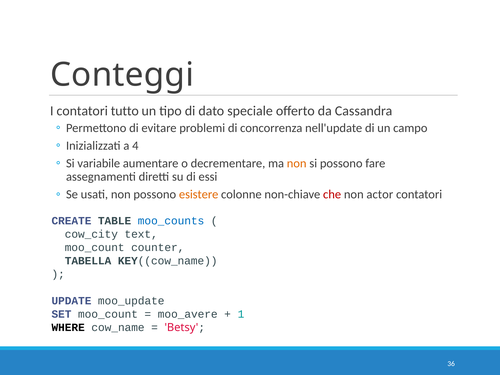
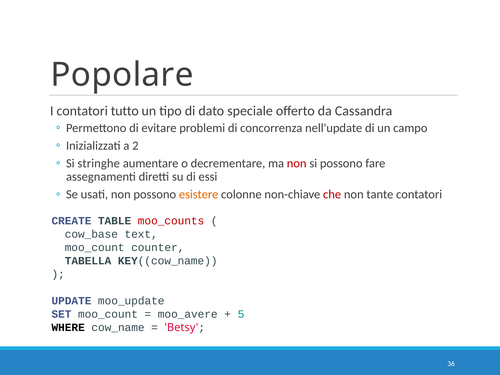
Conteggi: Conteggi -> Popolare (122, 75)
4: 4 -> 2 (135, 146)
variabile: variabile -> stringhe (99, 163)
non colour: orange -> red (297, 163)
actor: actor -> tante (380, 194)
moo_counts colour: blue -> red (171, 221)
cow_city: cow_city -> cow_base (91, 234)
1: 1 -> 5 (241, 314)
